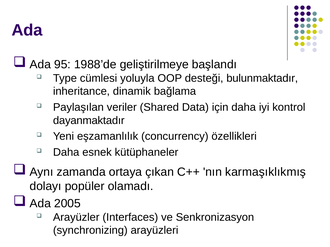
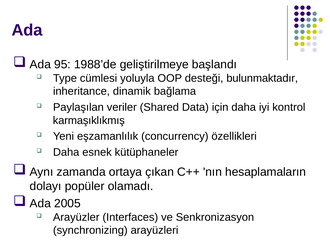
dayanmaktadır: dayanmaktadır -> karmaşıklıkmış (89, 121)
karmaşıklıkmış: karmaşıklıkmış -> hesaplamaların (266, 172)
